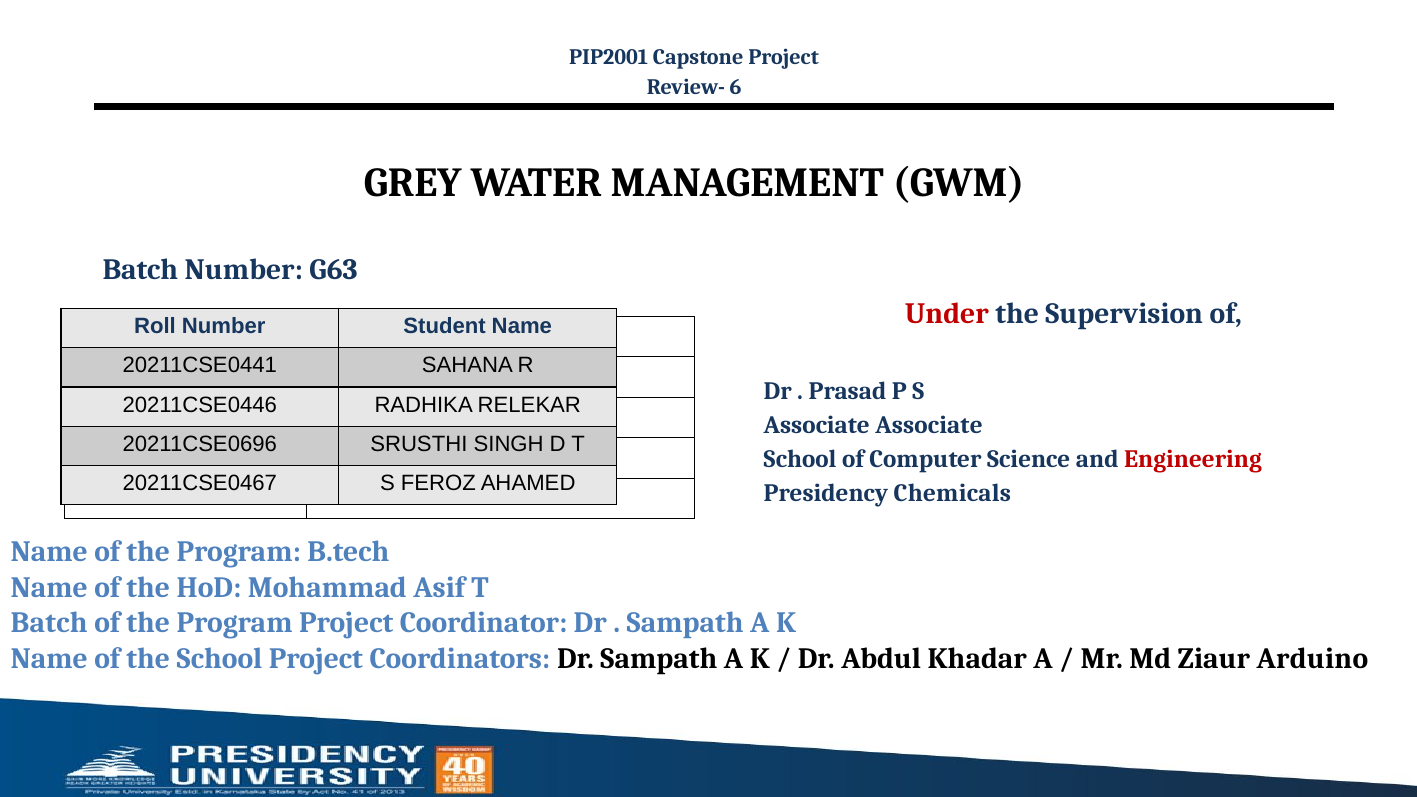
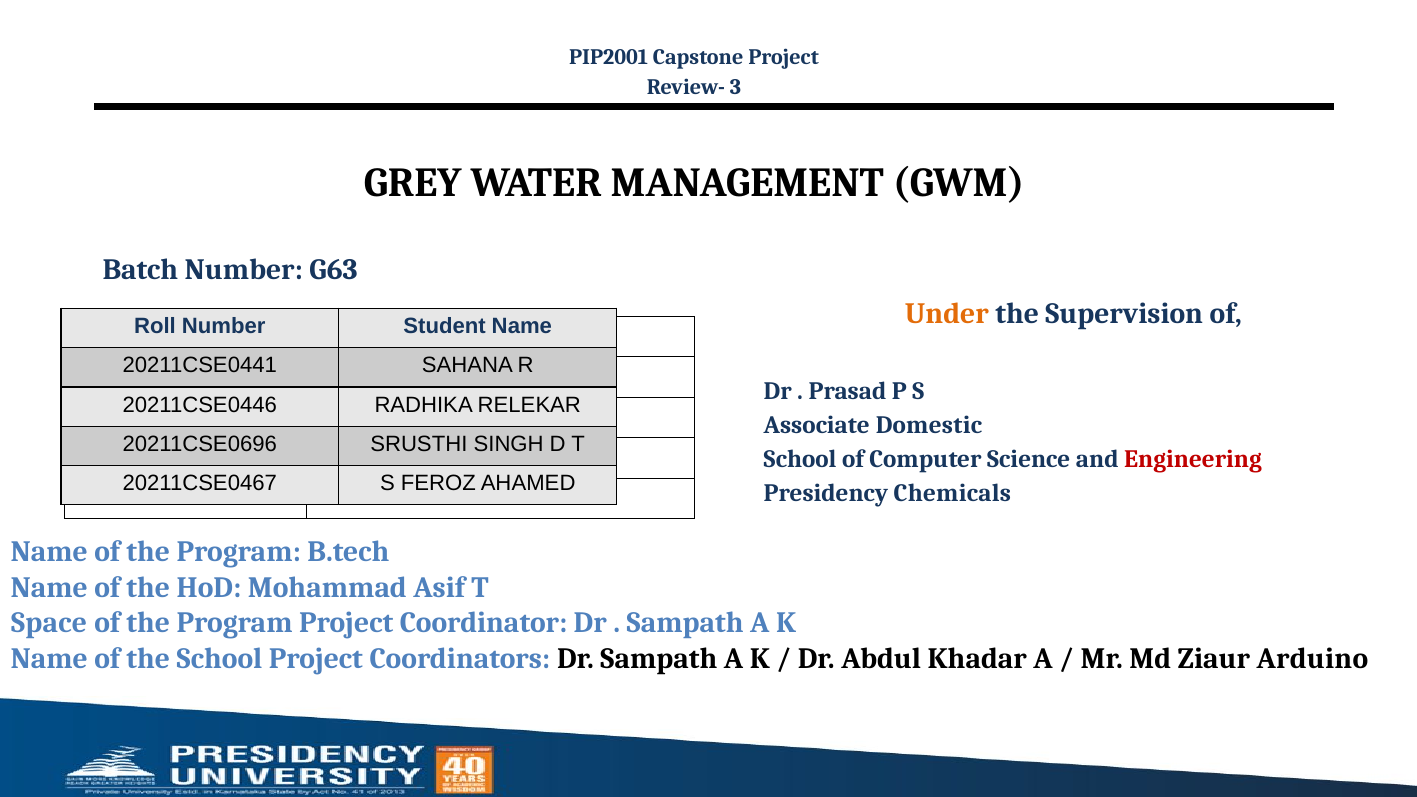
6: 6 -> 3 (735, 87)
Under colour: red -> orange (947, 314)
Associate Associate: Associate -> Domestic (929, 425)
Batch: Batch -> Space (49, 623)
